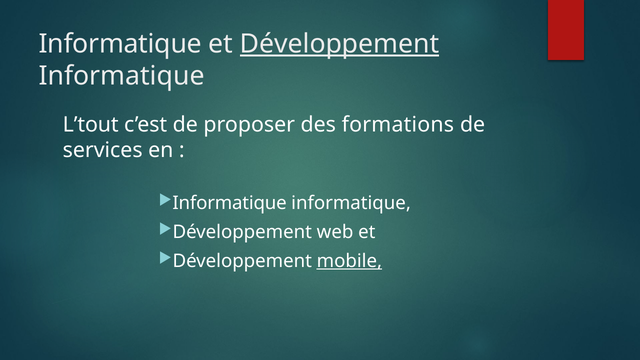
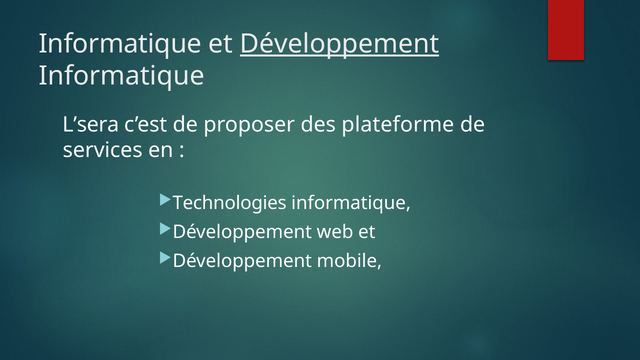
L’tout: L’tout -> L’sera (91, 124)
formations: formations -> plateforme (398, 124)
Informatique: Informatique -> Technologies (230, 203)
mobile underline: present -> none (349, 261)
